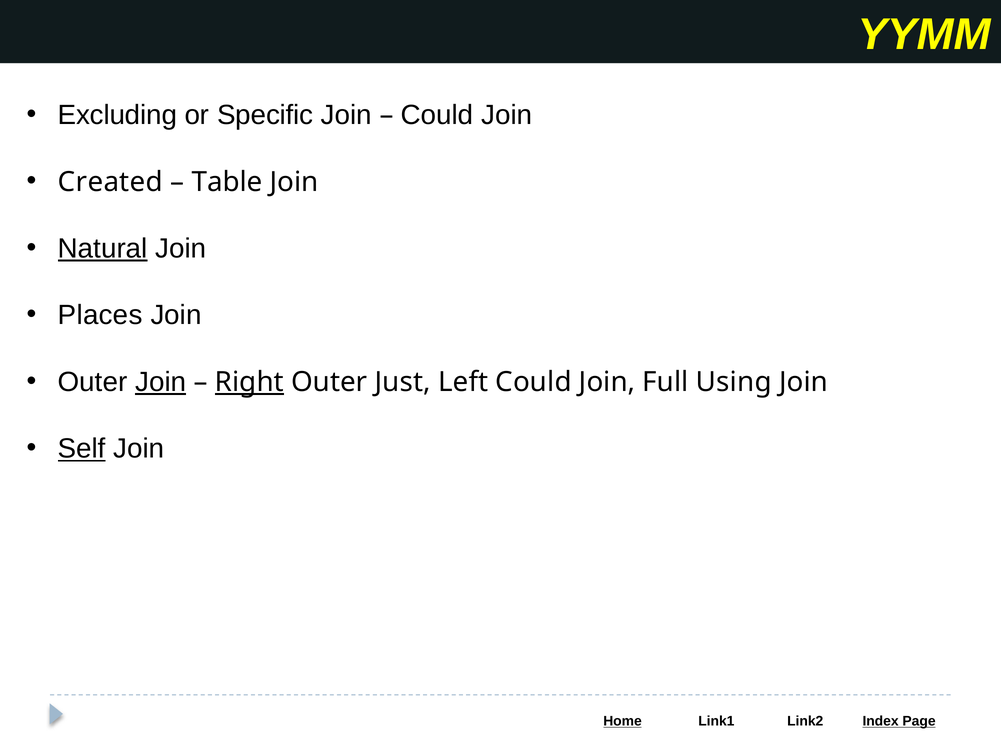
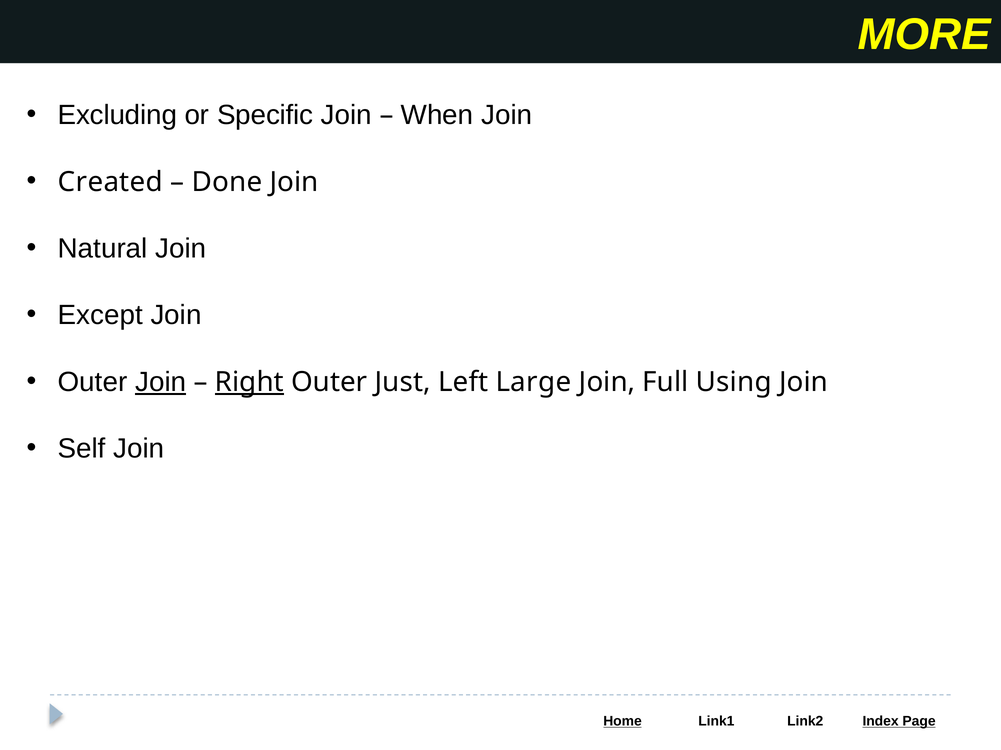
YYMM: YYMM -> MORE (924, 35)
Could: Could -> When (437, 115)
Table: Table -> Done (227, 182)
Natural underline: present -> none (103, 249)
Places: Places -> Except (100, 316)
Left Could: Could -> Large (533, 382)
Self underline: present -> none (82, 449)
